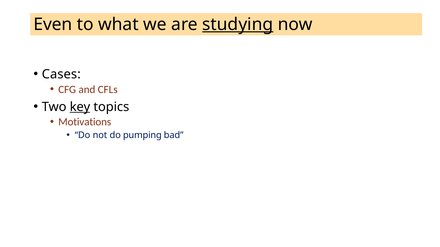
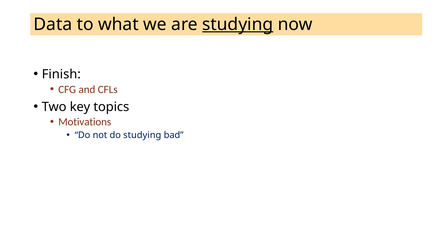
Even: Even -> Data (53, 24)
Cases: Cases -> Finish (61, 74)
key underline: present -> none (80, 107)
do pumping: pumping -> studying (142, 135)
